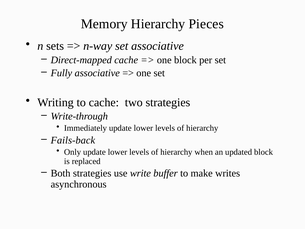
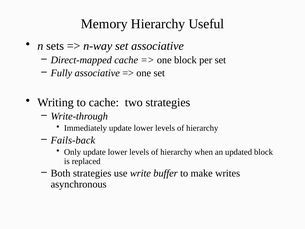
Pieces: Pieces -> Useful (206, 24)
